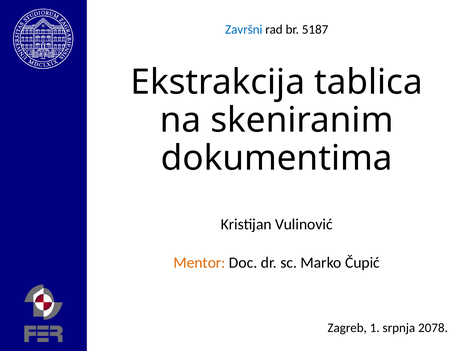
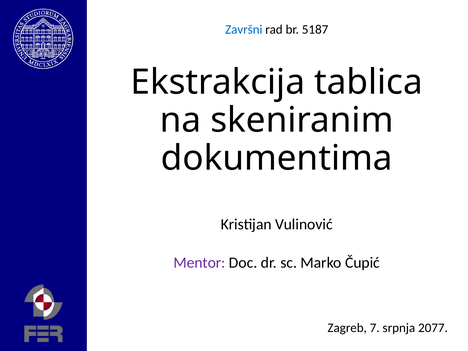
Mentor colour: orange -> purple (199, 263)
1: 1 -> 7 (375, 328)
2078: 2078 -> 2077 (433, 328)
